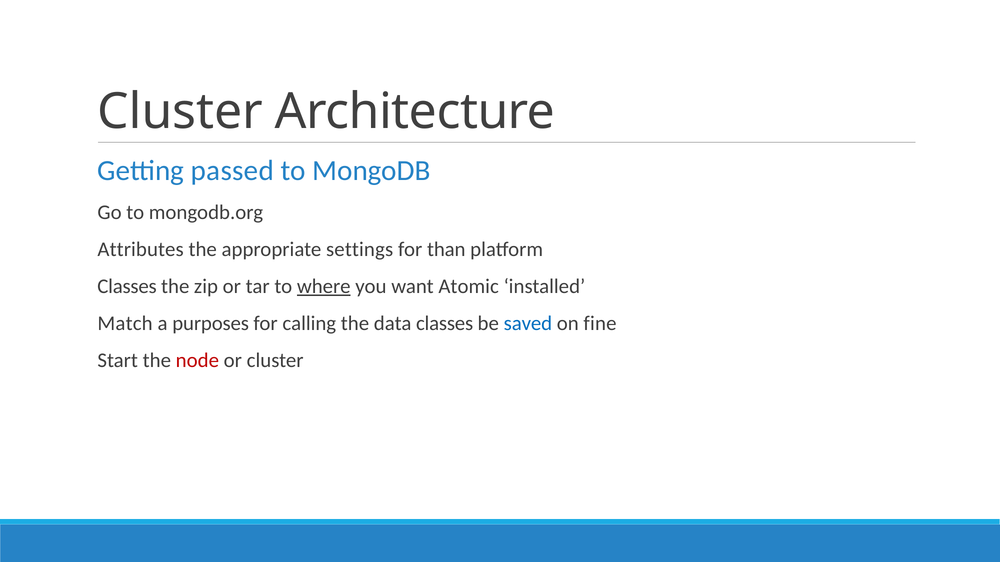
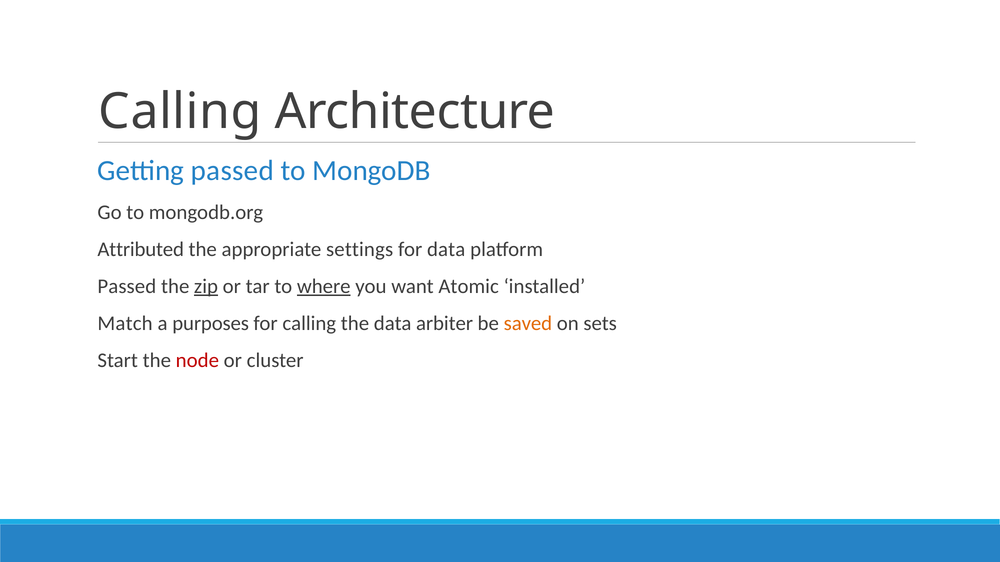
Cluster: Cluster -> Calling (180, 112)
Attributes: Attributes -> Attributed (141, 249)
for than: than -> data (446, 249)
Classes: Classes -> Passed (127, 287)
zip underline: none -> present (206, 287)
data classes: classes -> arbiter (445, 324)
saved colour: blue -> orange (528, 324)
fine: fine -> sets (600, 324)
